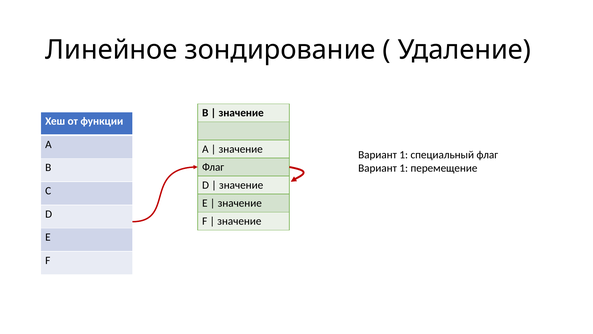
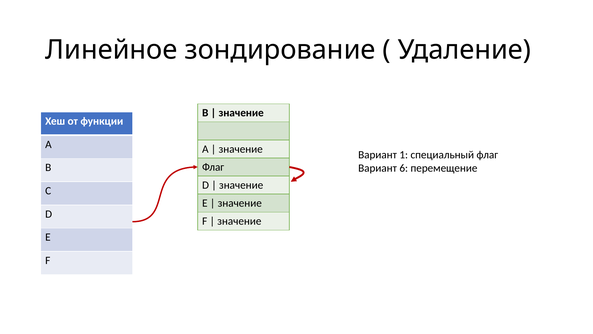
1: 1 -> 6 (404, 168)
